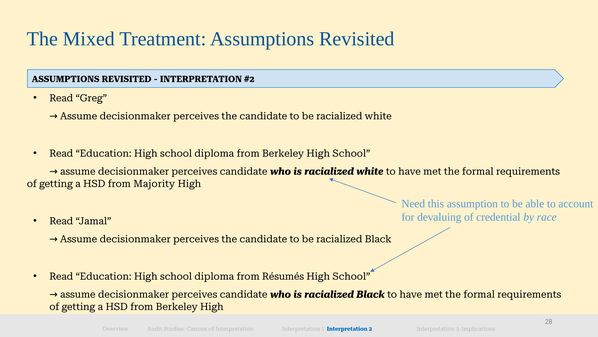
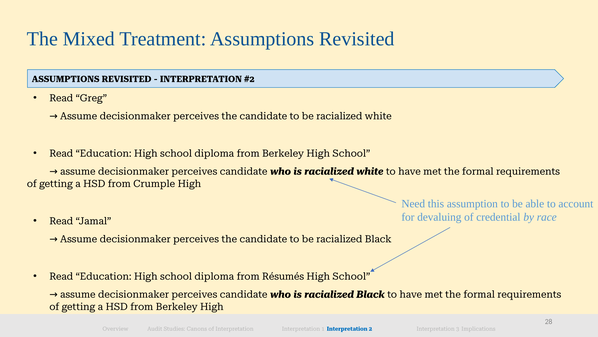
Majority: Majority -> Crumple (154, 183)
